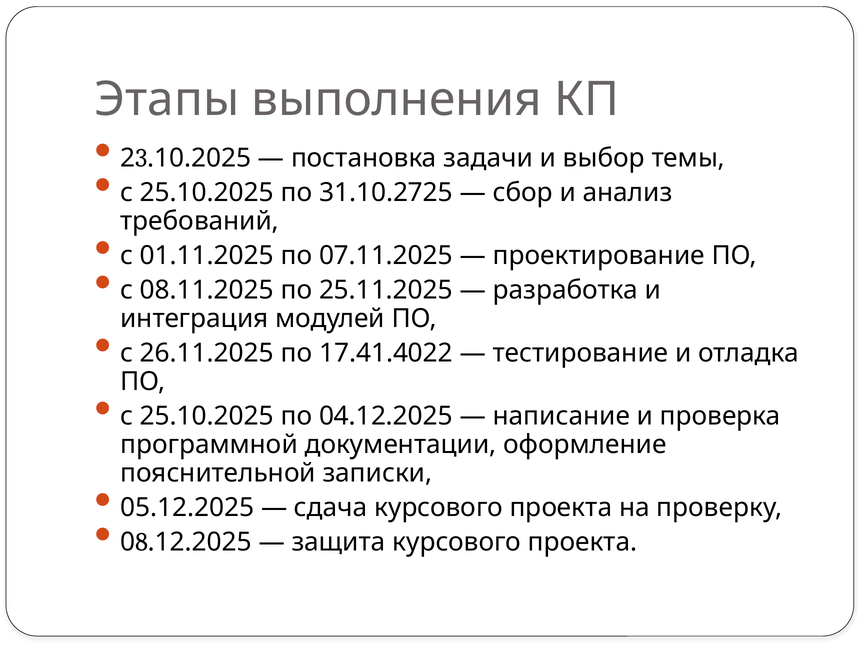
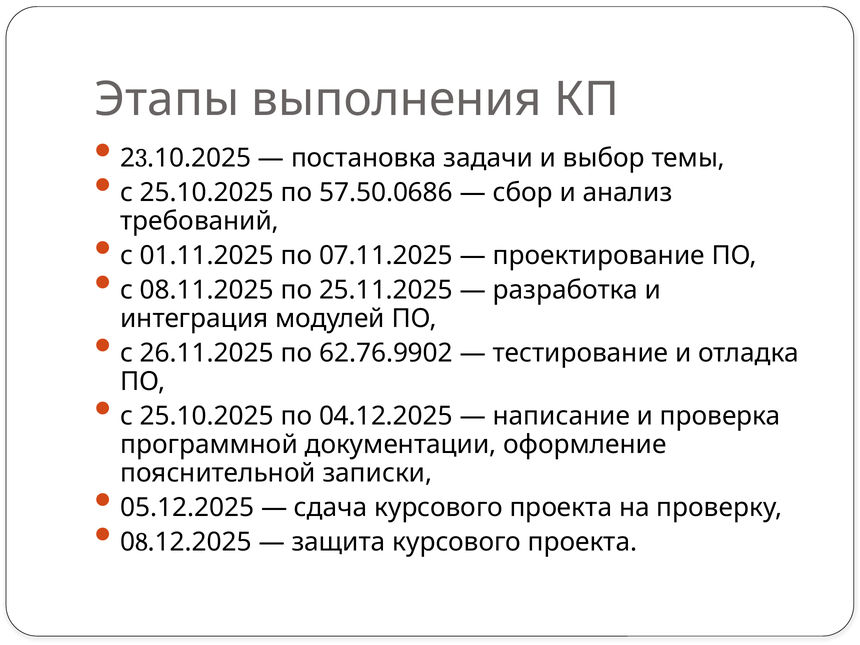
31.10.2725: 31.10.2725 -> 57.50.0686 (386, 193)
17.41.4022: 17.41.4022 -> 62.76.9902 (386, 353)
